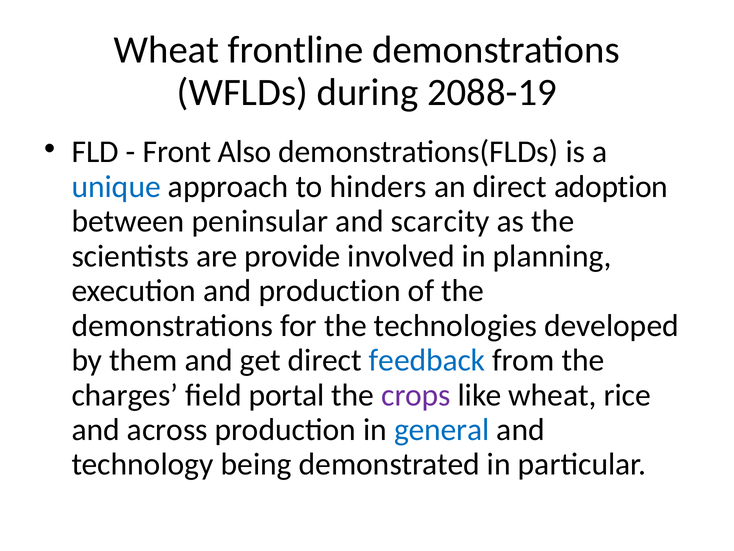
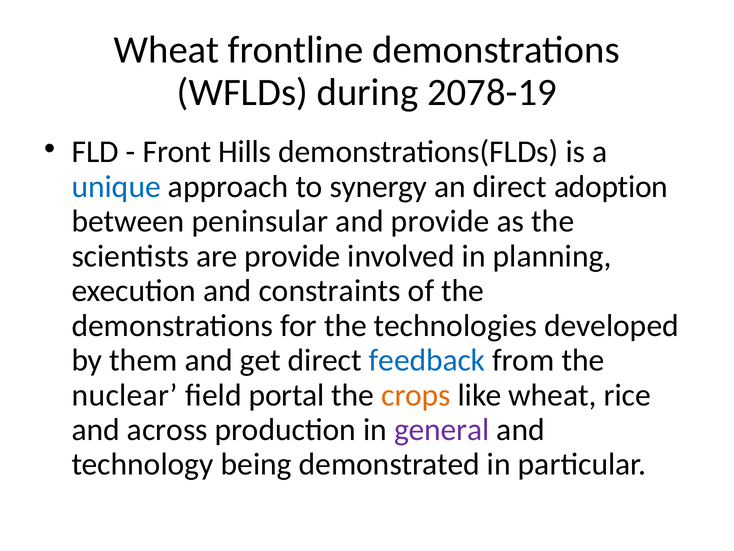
2088-19: 2088-19 -> 2078-19 (492, 92)
Also: Also -> Hills (245, 152)
hinders: hinders -> synergy (378, 186)
and scarcity: scarcity -> provide (440, 221)
and production: production -> constraints (330, 291)
charges: charges -> nuclear (125, 395)
crops colour: purple -> orange (416, 395)
general colour: blue -> purple (442, 429)
